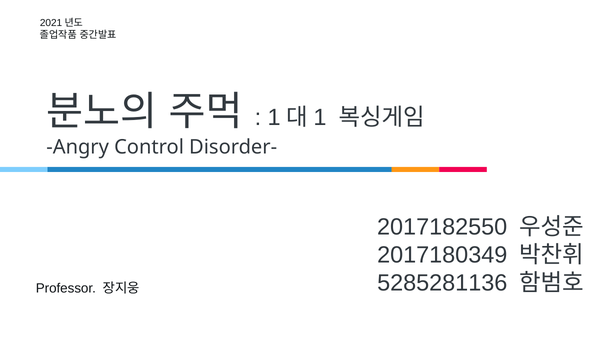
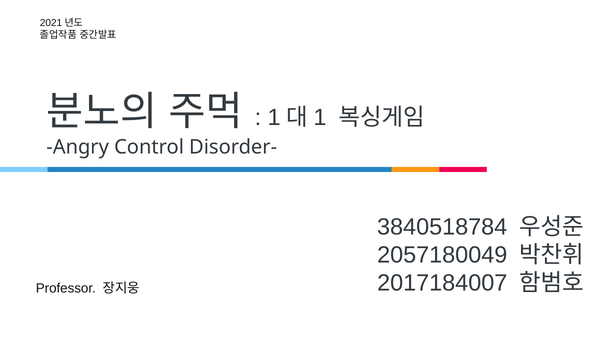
2017182550: 2017182550 -> 3840518784 (442, 227)
2017180349: 2017180349 -> 2057180049 (442, 255)
5285281136: 5285281136 -> 2017184007 (442, 283)
